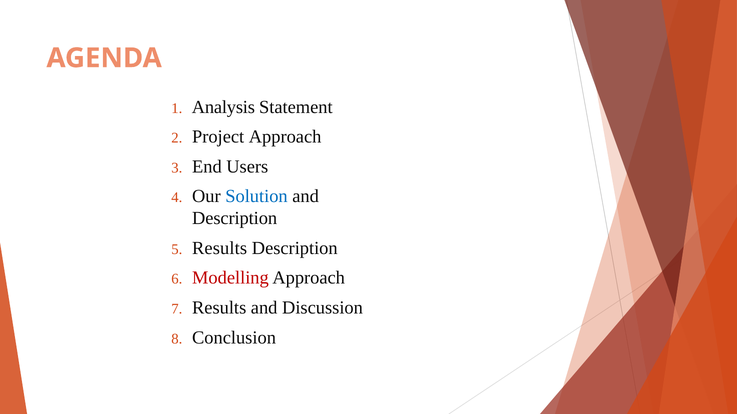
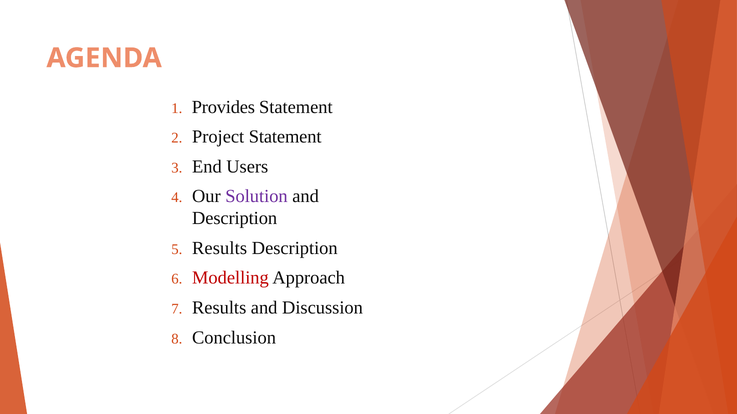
Analysis: Analysis -> Provides (223, 107)
Project Approach: Approach -> Statement (285, 137)
Solution colour: blue -> purple (257, 197)
